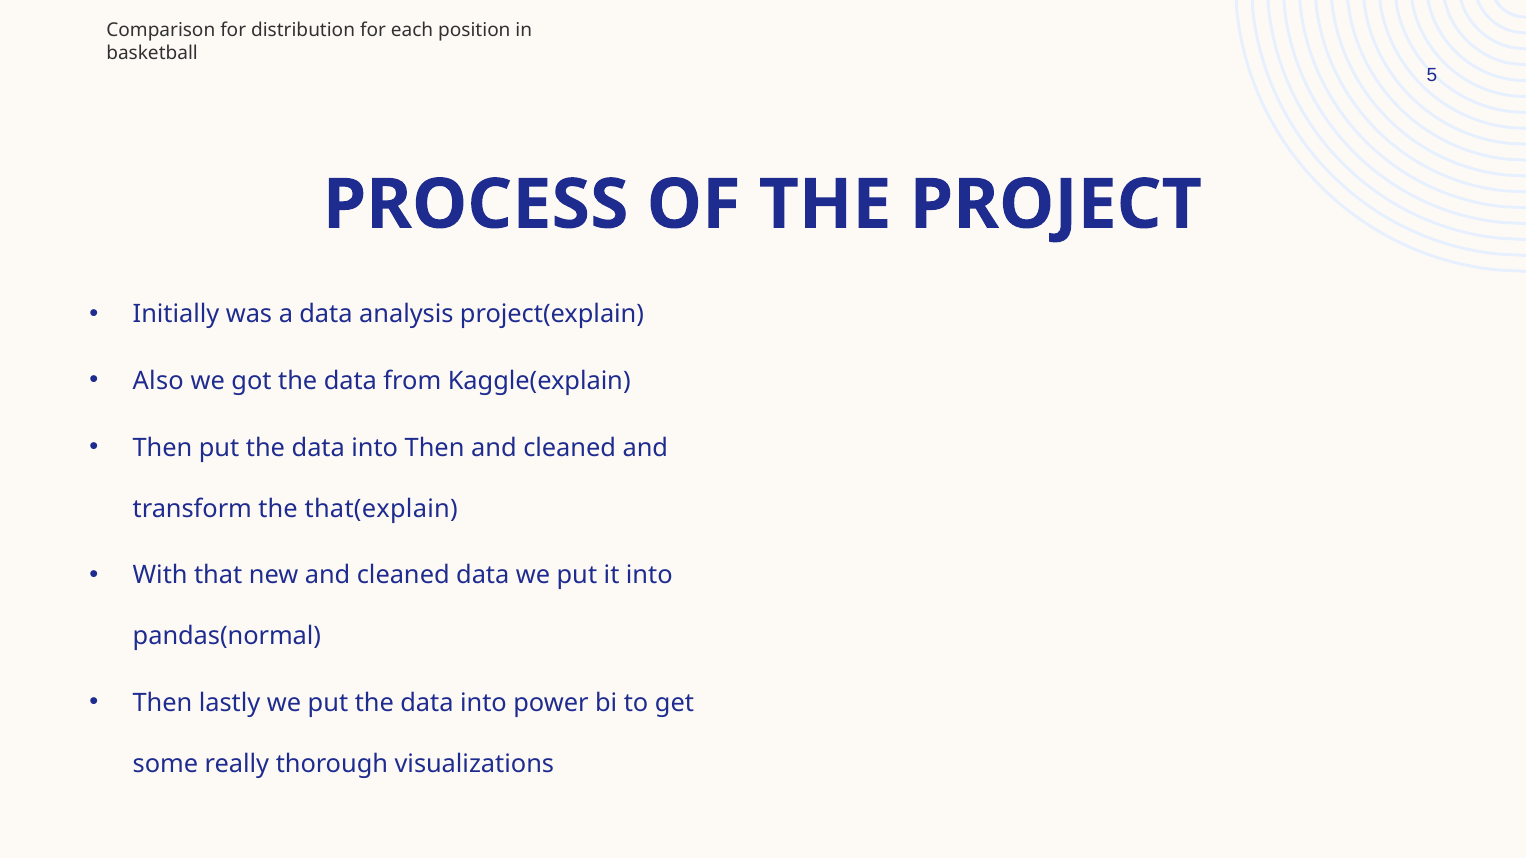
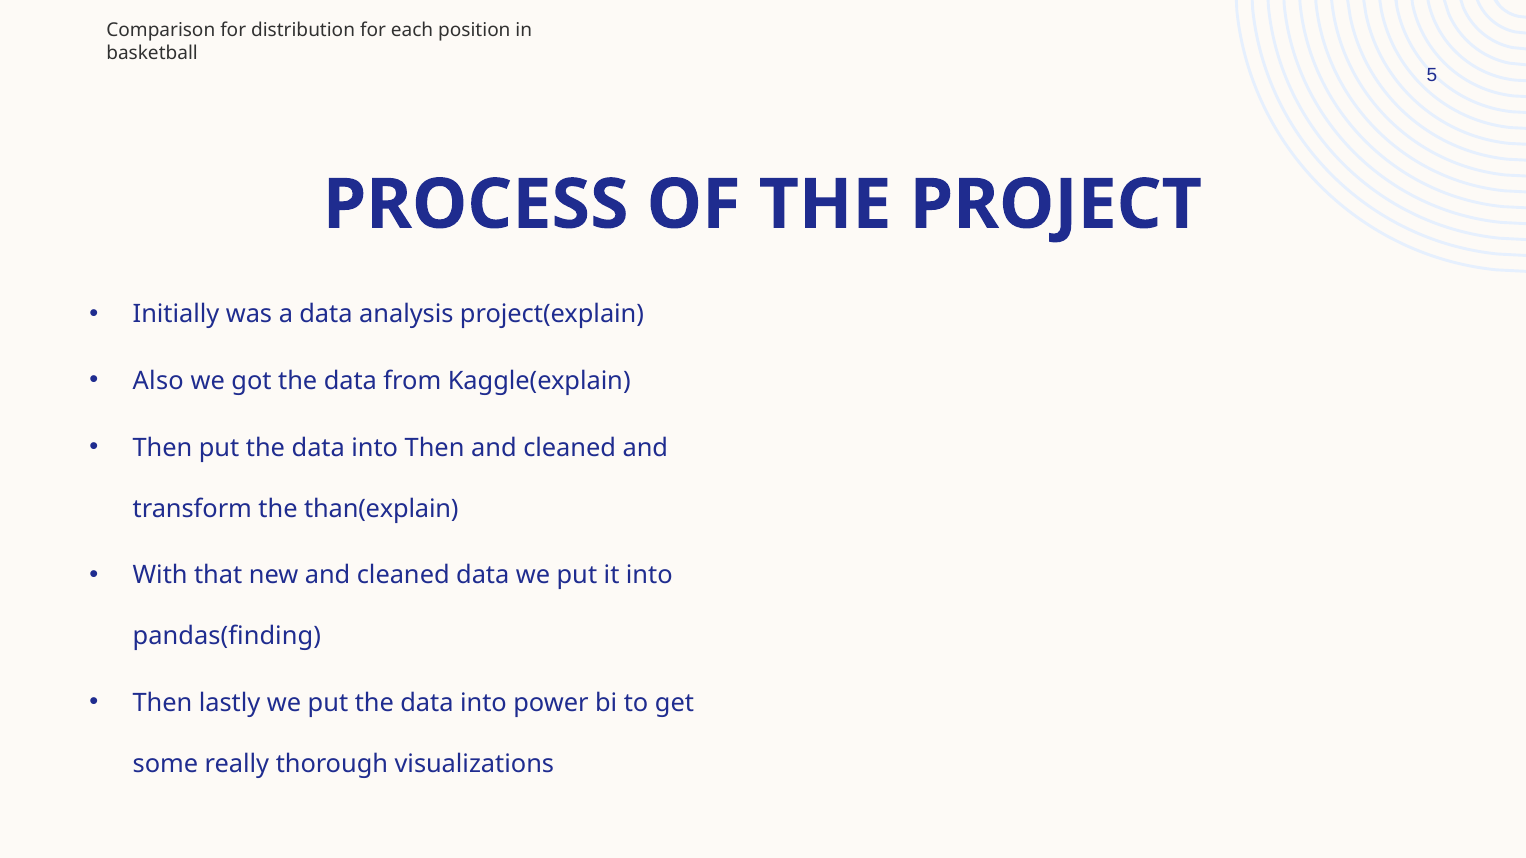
that(explain: that(explain -> than(explain (381, 509)
pandas(normal: pandas(normal -> pandas(finding (227, 637)
